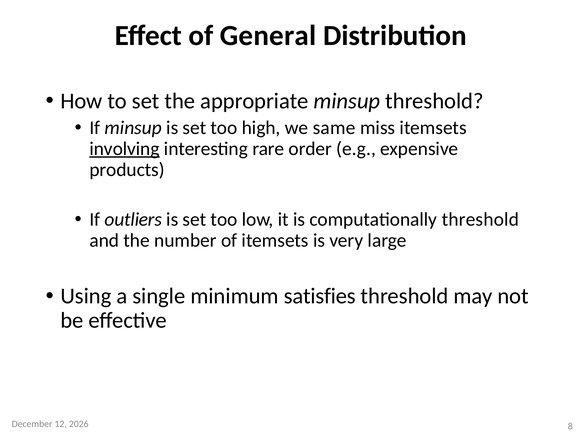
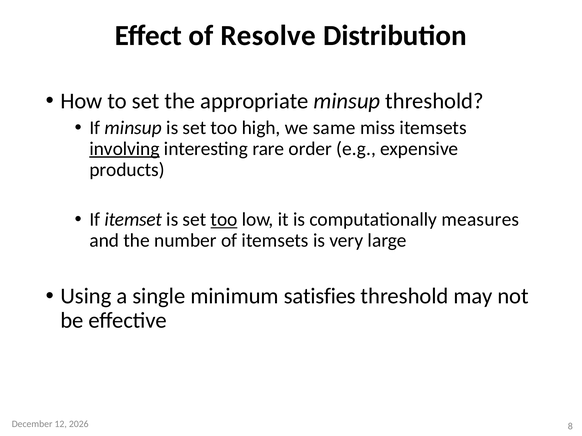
General: General -> Resolve (268, 36)
outliers: outliers -> itemset (133, 220)
too underline: none -> present (224, 220)
computationally threshold: threshold -> measures (480, 220)
